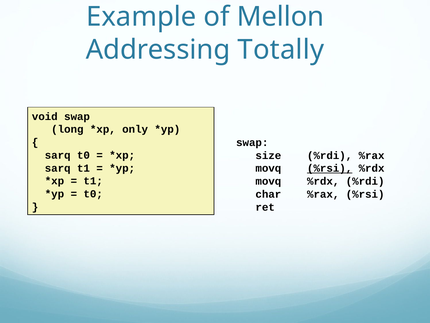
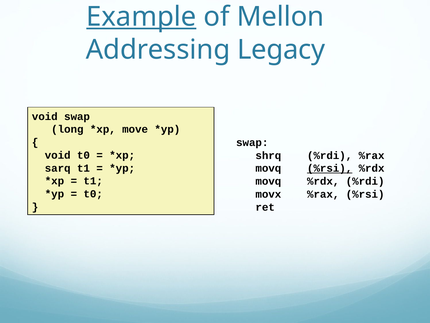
Example underline: none -> present (141, 17)
Totally: Totally -> Legacy (281, 50)
only: only -> move (135, 129)
sarq: sarq -> void (58, 155)
size: size -> shrq (268, 155)
char: char -> movx (268, 194)
